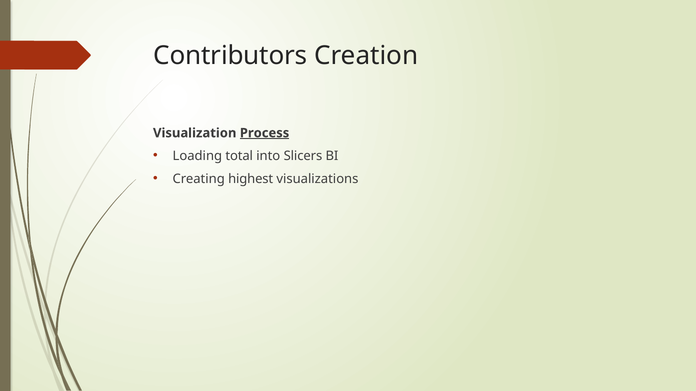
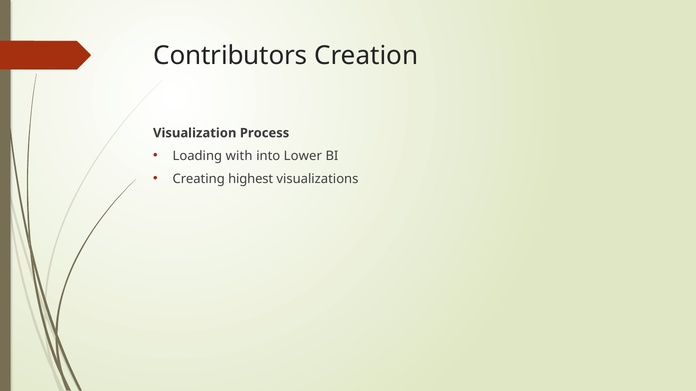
Process underline: present -> none (265, 133)
total: total -> with (239, 156)
Slicers: Slicers -> Lower (303, 156)
